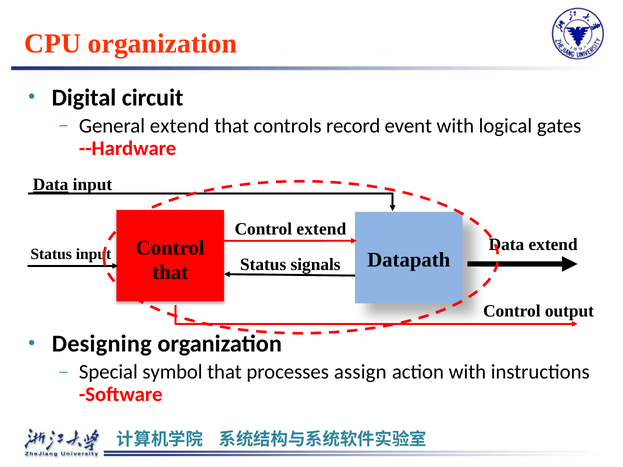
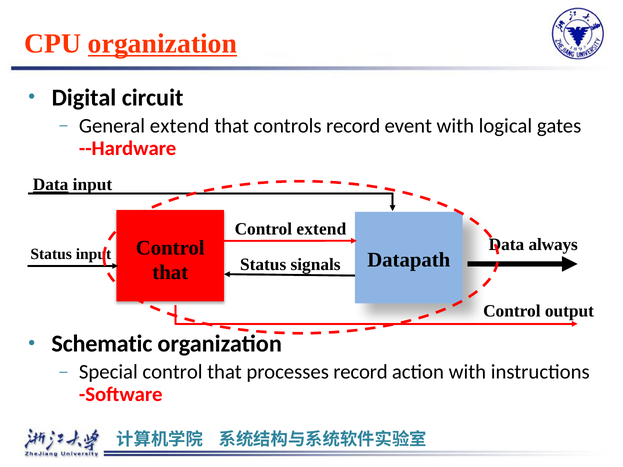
organization underline: none -> present (163, 44)
extend: extend -> always (553, 245)
Designing: Designing -> Schematic (102, 344)
Special symbol: symbol -> control (173, 372)
processes assign: assign -> record (360, 372)
